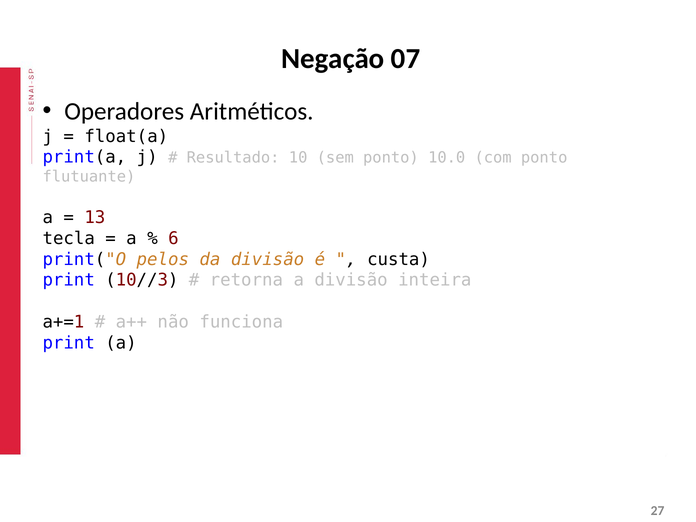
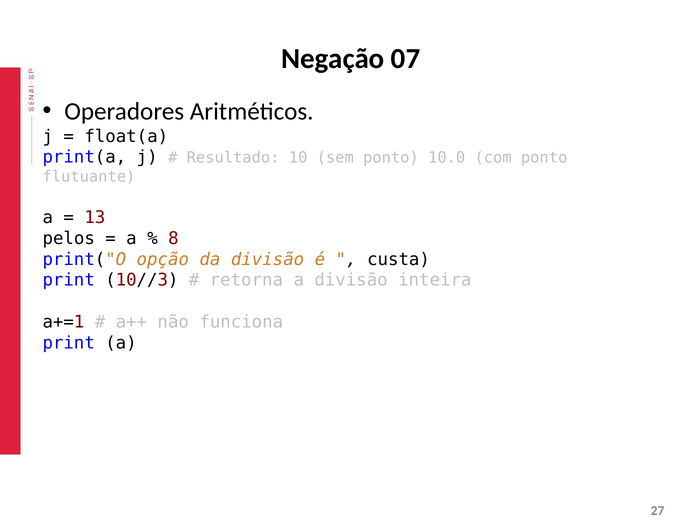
tecla: tecla -> pelos (69, 238)
6: 6 -> 8 (173, 238)
pelos: pelos -> opção (163, 259)
